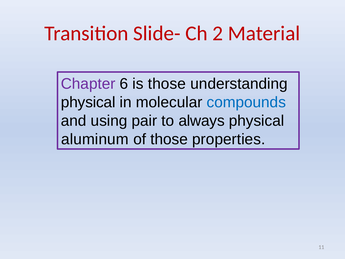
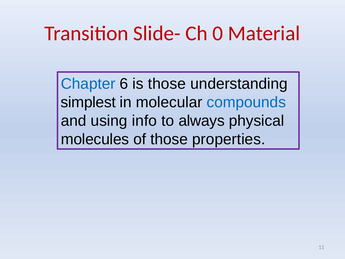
2: 2 -> 0 (218, 33)
Chapter colour: purple -> blue (88, 84)
physical: physical -> simplest (88, 102)
pair: pair -> info (144, 121)
aluminum: aluminum -> molecules (95, 139)
